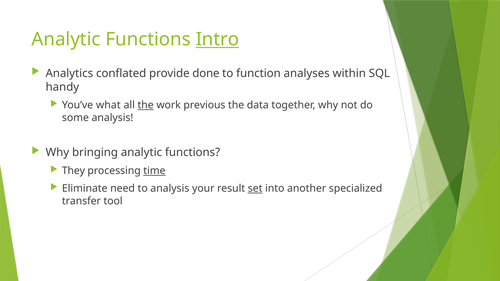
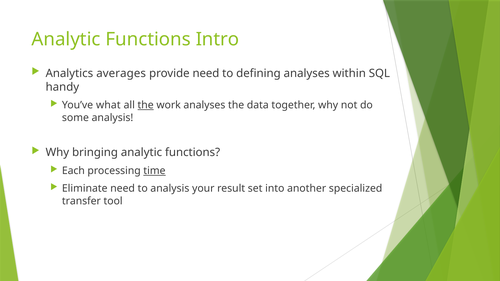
Intro underline: present -> none (217, 39)
conflated: conflated -> averages (121, 73)
provide done: done -> need (206, 73)
function: function -> defining (258, 73)
work previous: previous -> analyses (204, 105)
They: They -> Each (73, 171)
set underline: present -> none (255, 189)
